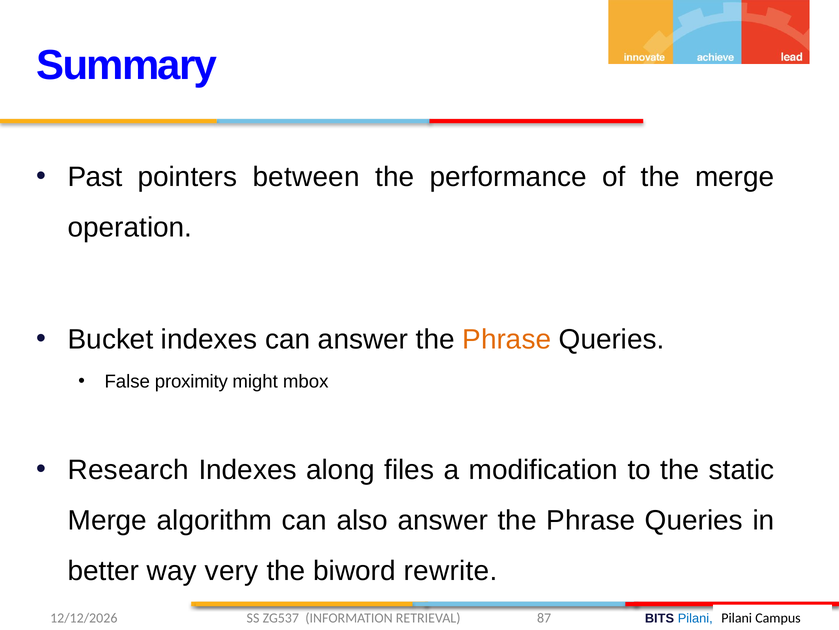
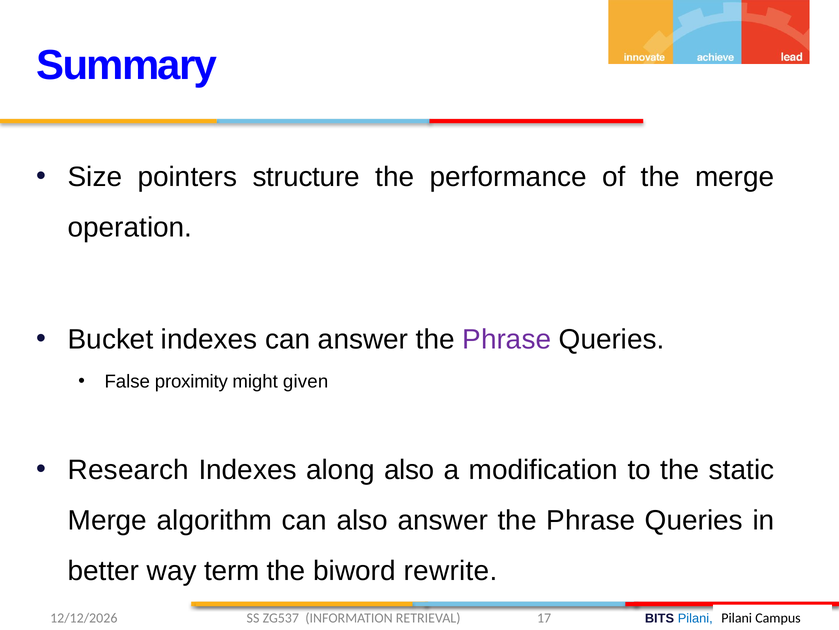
Past: Past -> Size (95, 177)
between: between -> structure (306, 177)
Phrase colour: orange -> purple (507, 339)
mbox: mbox -> given (306, 381)
along files: files -> also (409, 469)
very: very -> term (232, 570)
87: 87 -> 17 (544, 617)
